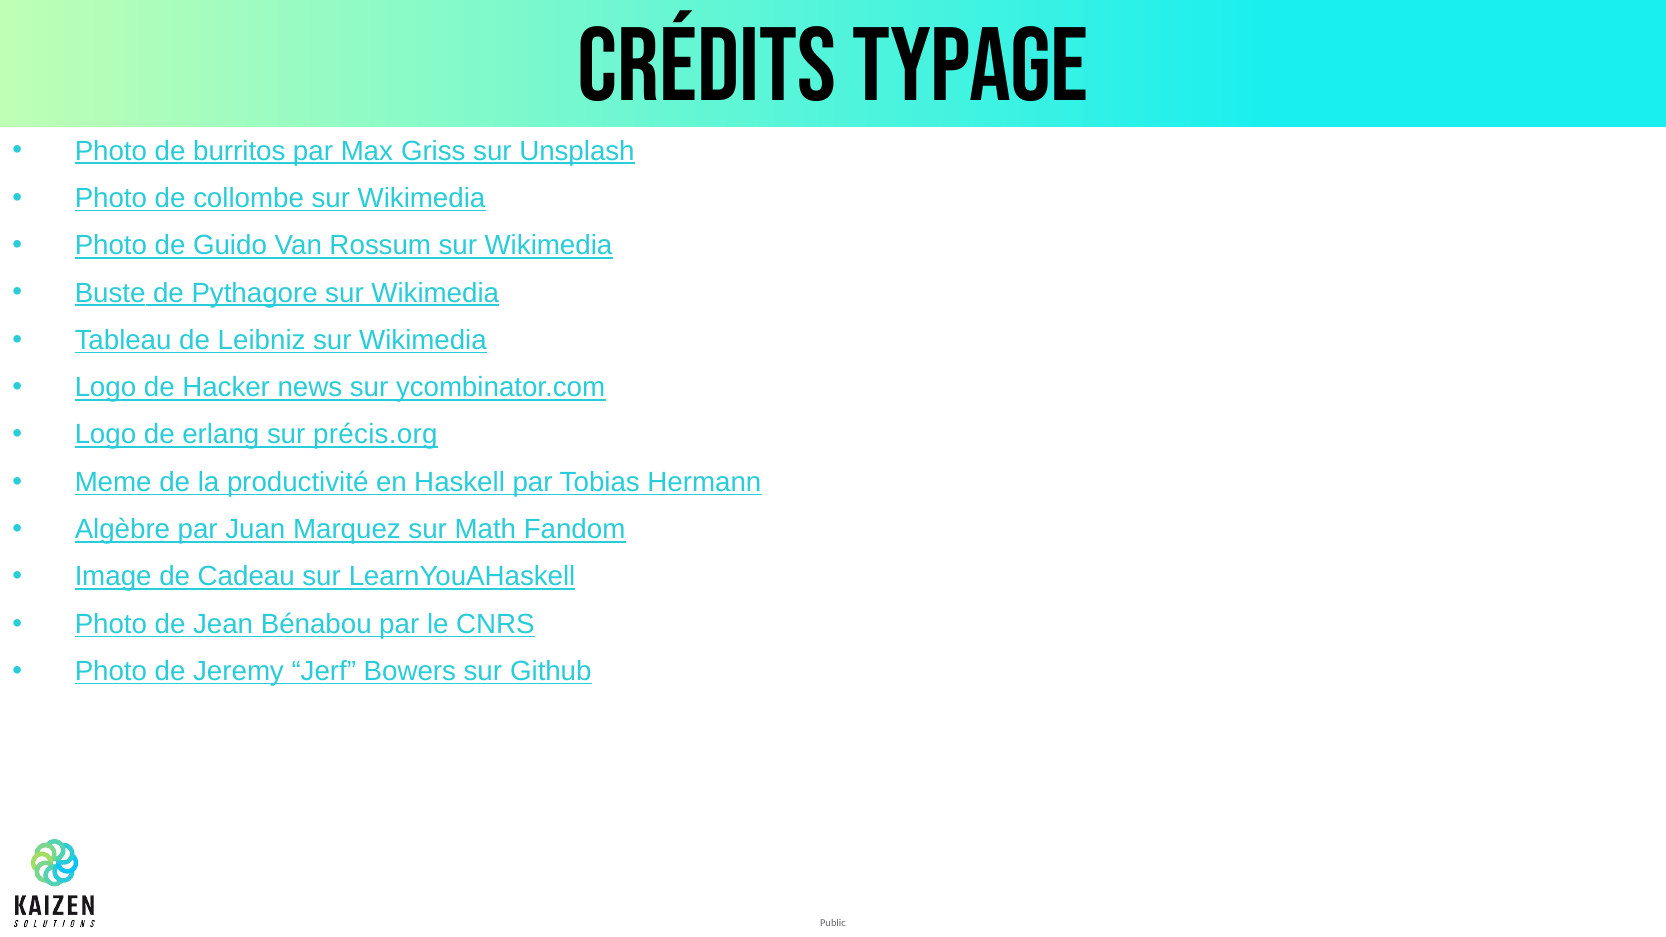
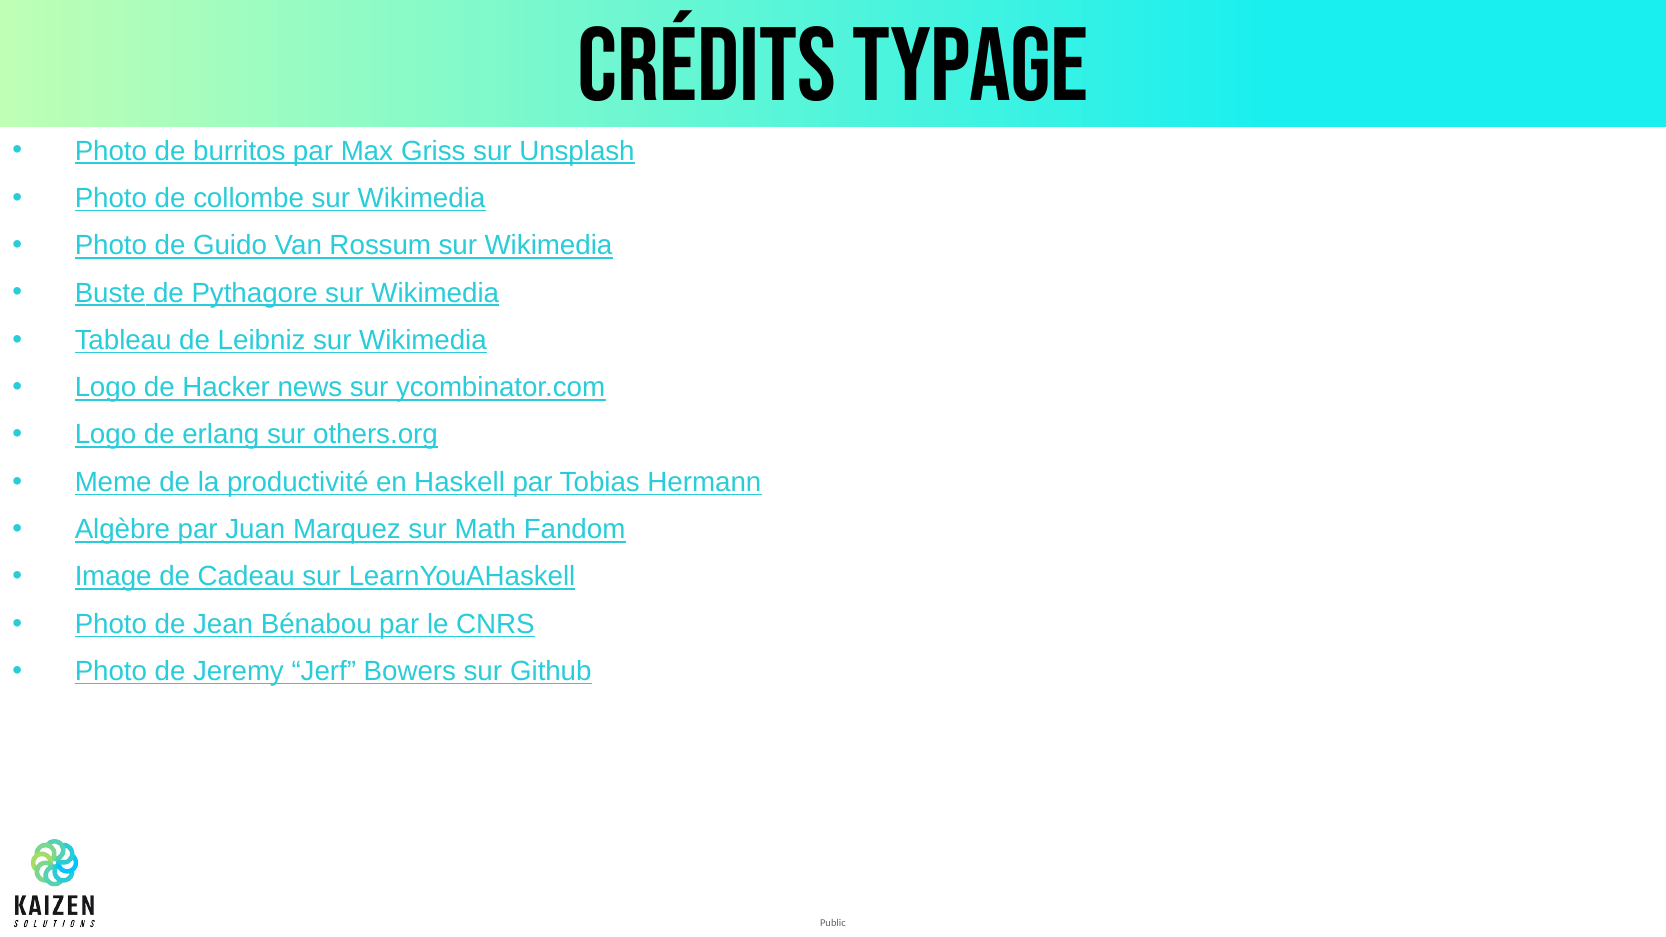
précis.org: précis.org -> others.org (375, 435)
